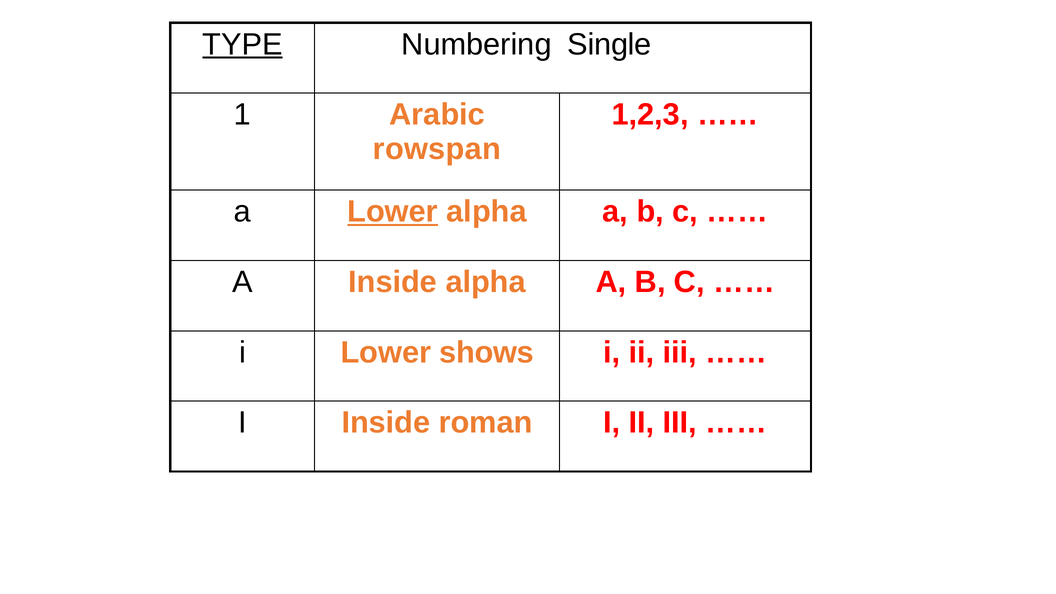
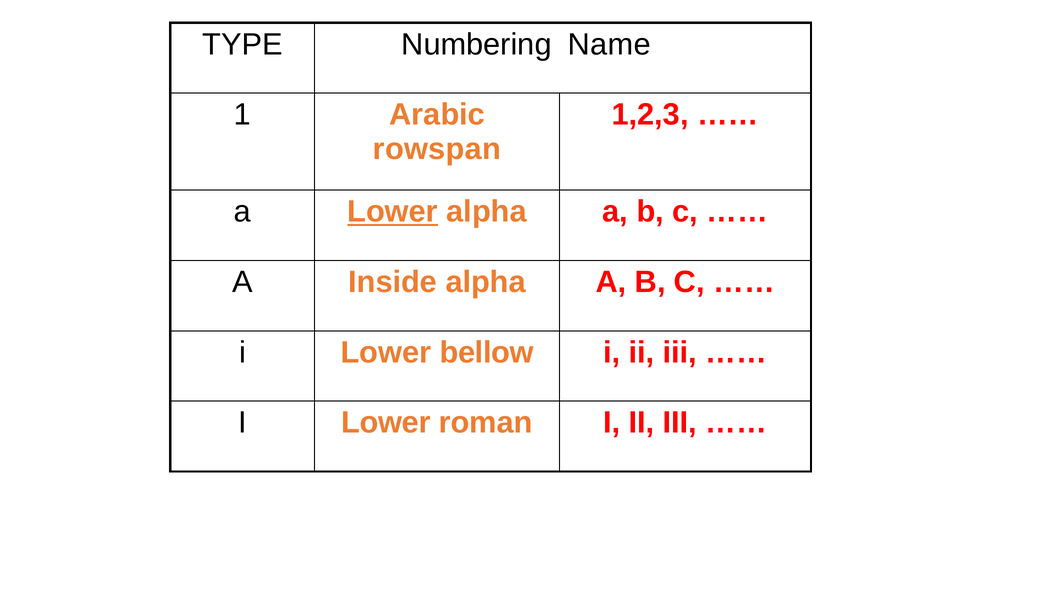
TYPE underline: present -> none (242, 44)
Single: Single -> Name (609, 44)
shows: shows -> bellow (487, 352)
Inside: Inside -> Lower (386, 423)
